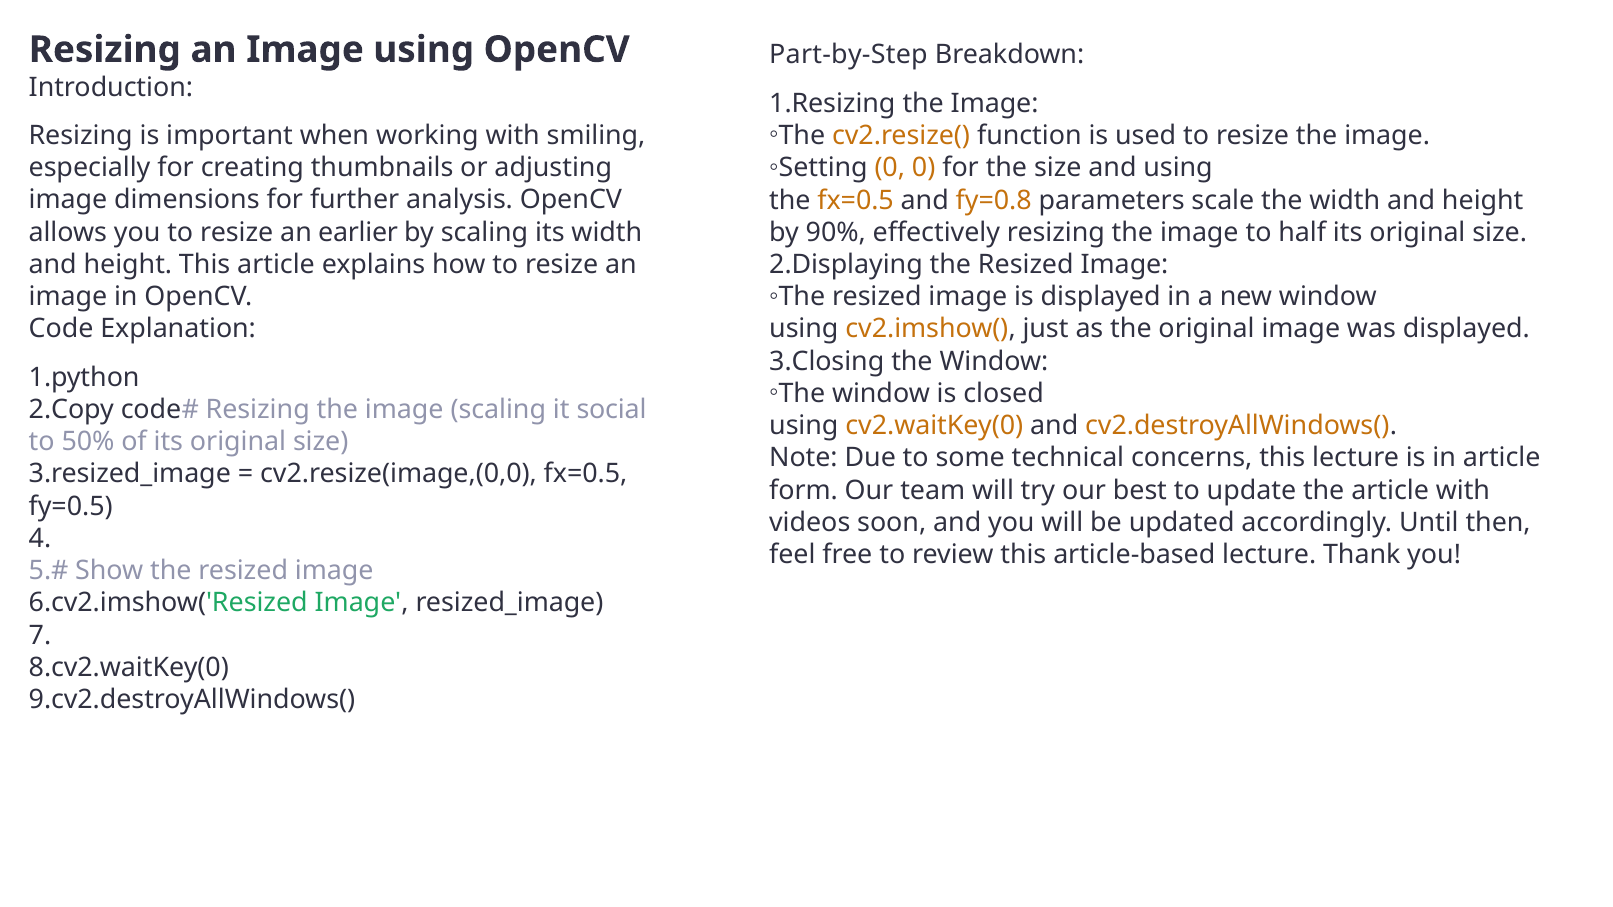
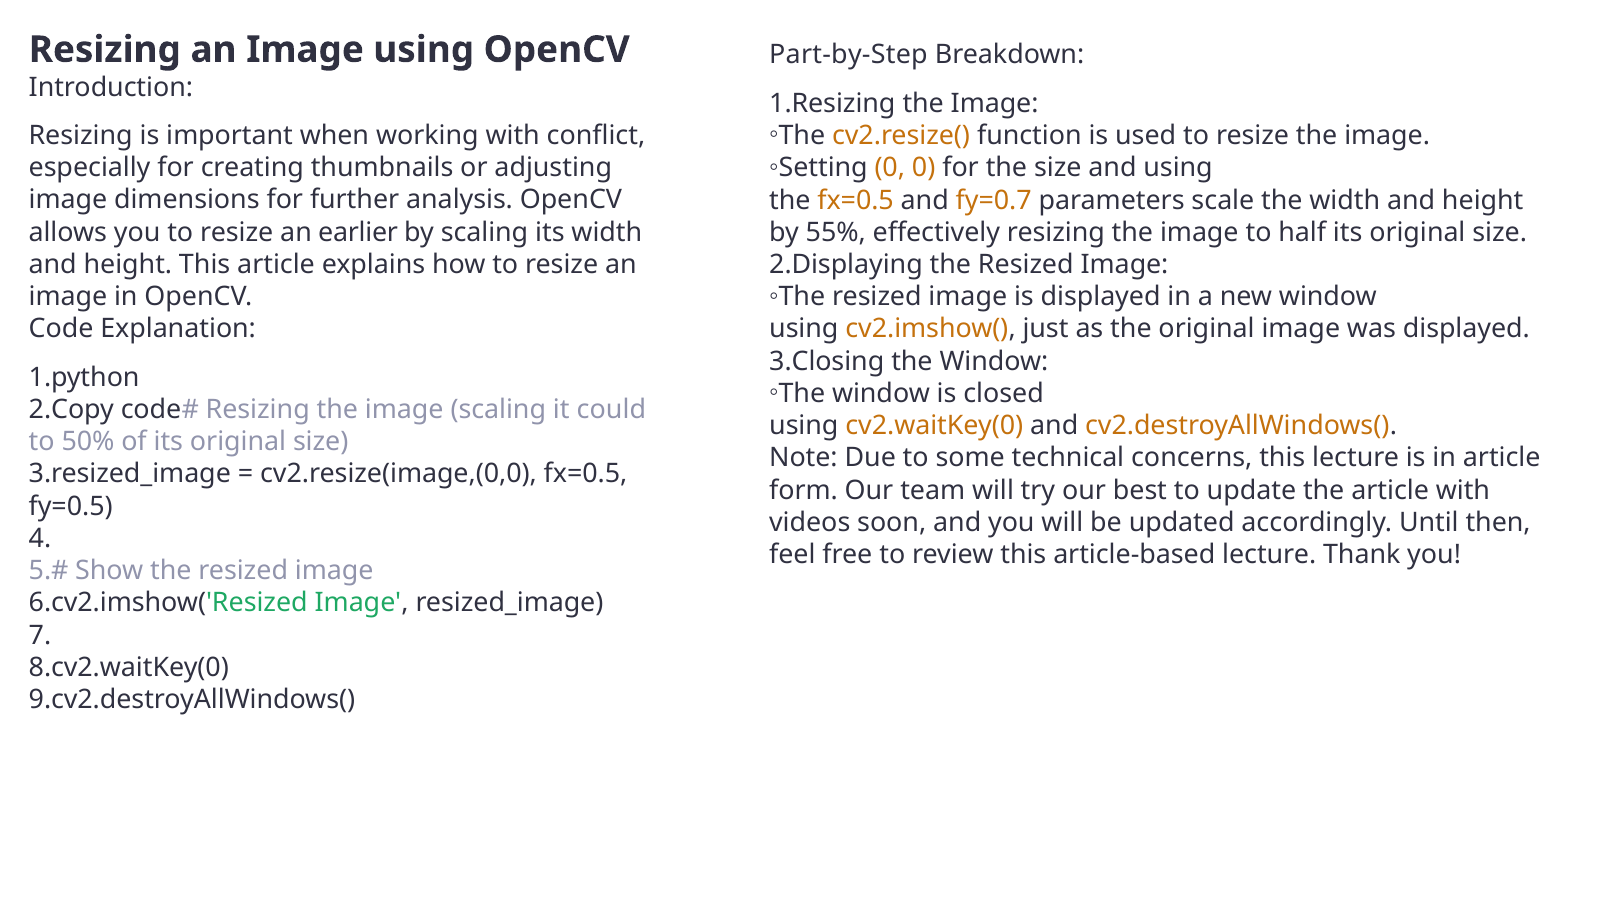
smiling: smiling -> conflict (596, 136)
fy=0.8: fy=0.8 -> fy=0.7 (994, 200)
90%: 90% -> 55% (836, 232)
social: social -> could (611, 410)
